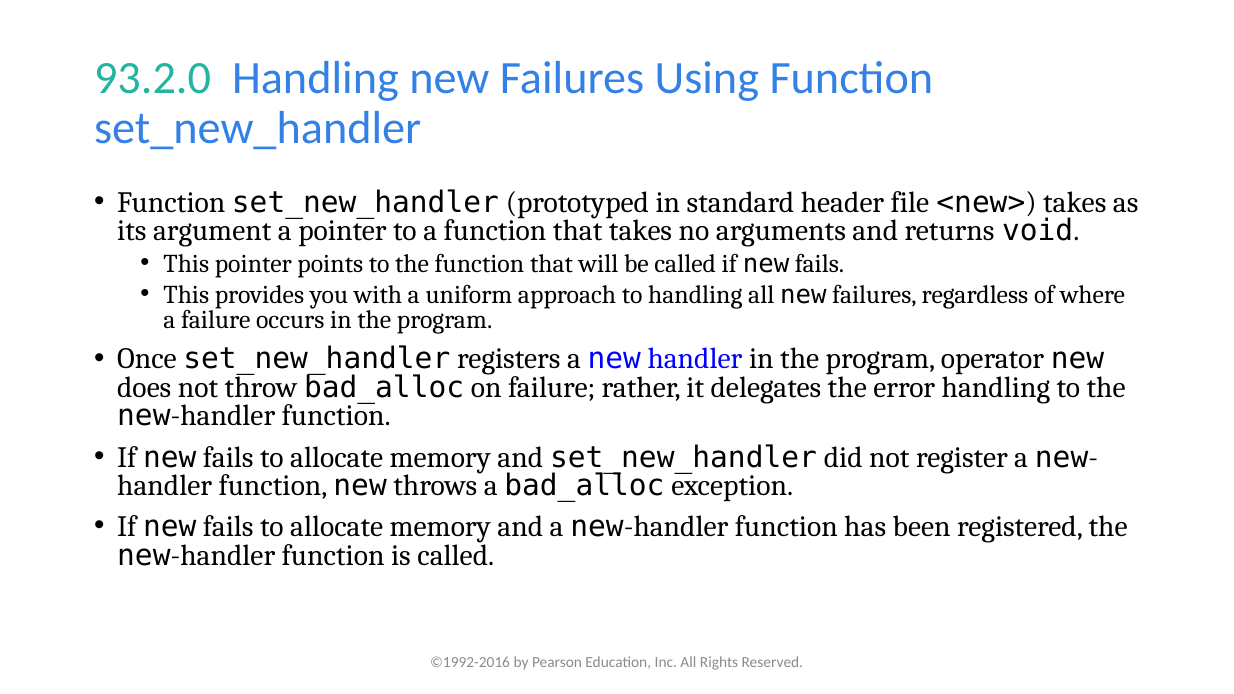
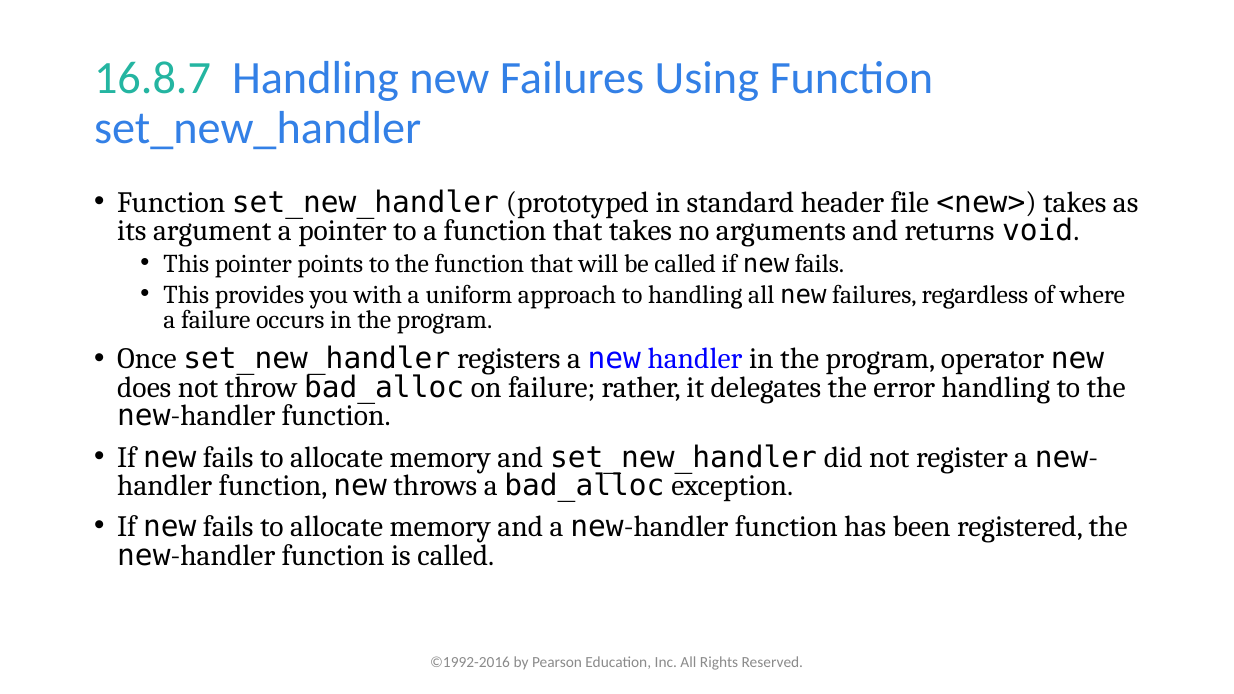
93.2.0: 93.2.0 -> 16.8.7 (153, 79)
